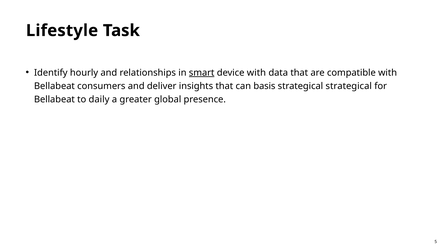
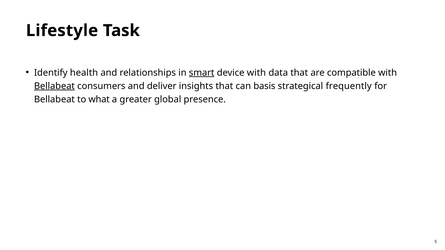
hourly: hourly -> health (84, 73)
Bellabeat underline: none -> present (54, 86)
strategical strategical: strategical -> frequently (349, 86)
daily: daily -> what (99, 99)
